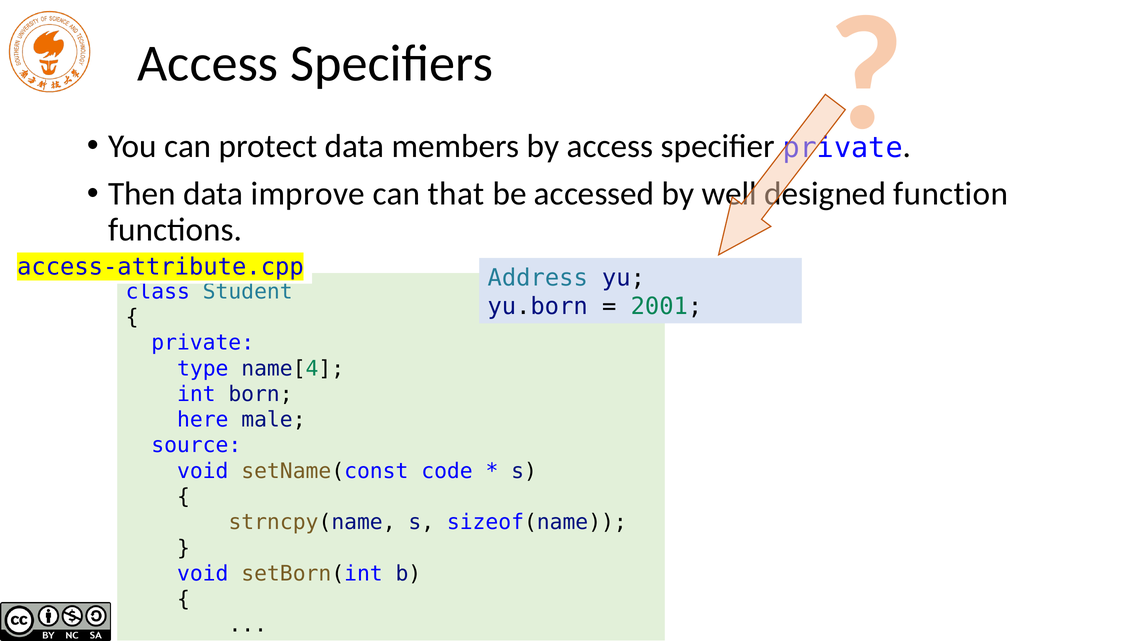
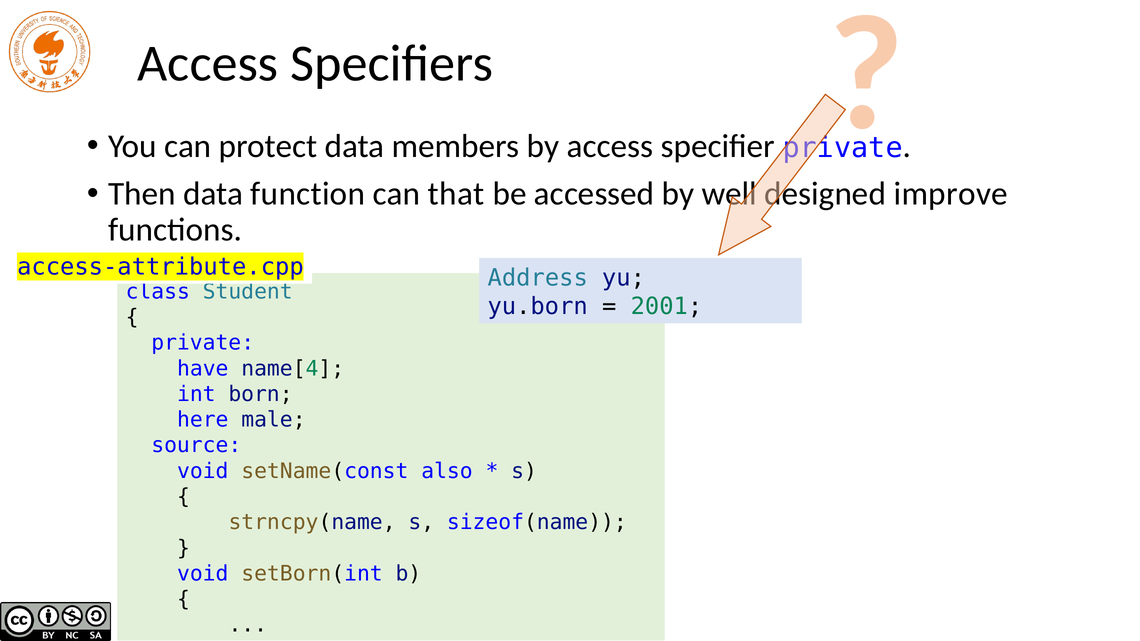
improve: improve -> function (308, 194)
function: function -> improve (951, 194)
type: type -> have (203, 369)
code: code -> also (447, 471)
